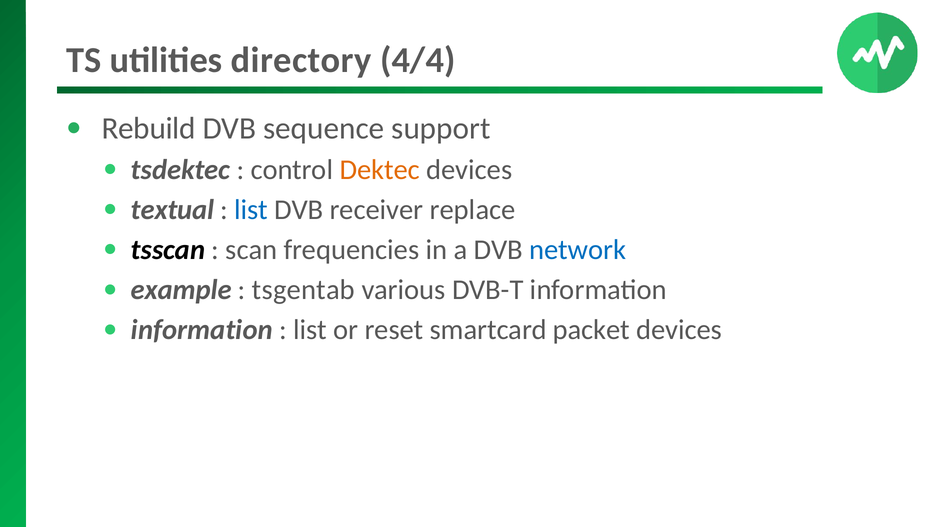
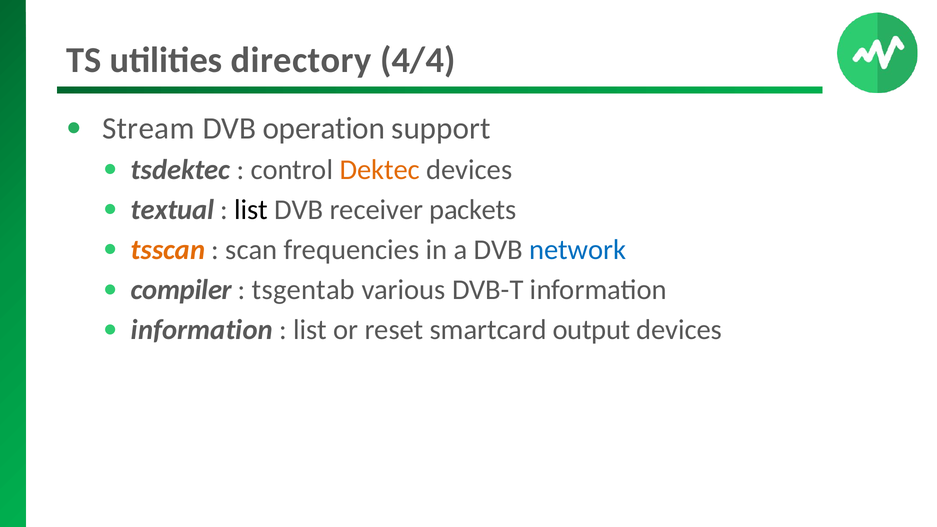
Rebuild: Rebuild -> Stream (148, 128)
sequence: sequence -> operation (324, 128)
list colour: blue -> black (251, 210)
replace: replace -> packets (473, 210)
tsscan colour: black -> orange (168, 250)
example: example -> compiler (181, 290)
packet: packet -> output (592, 330)
